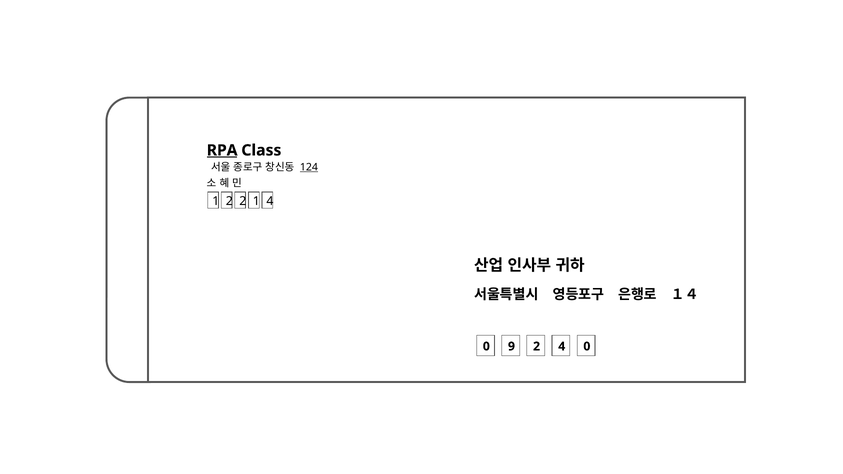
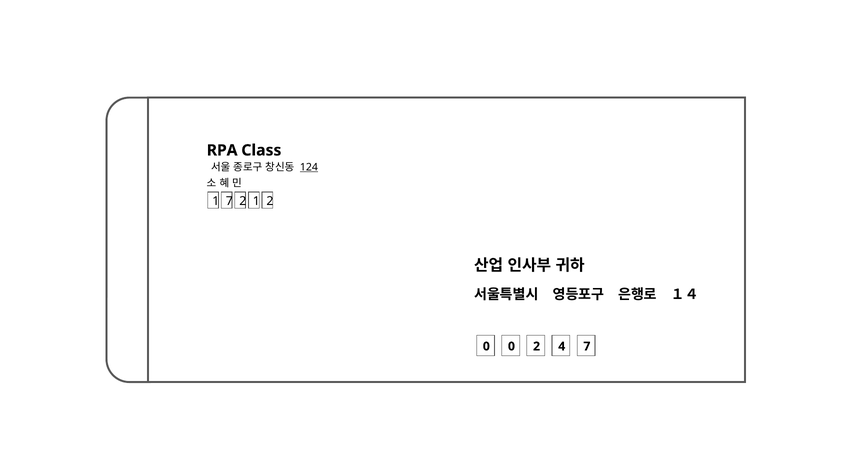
RPA underline: present -> none (222, 150)
1 2: 2 -> 7 (229, 201)
1 4: 4 -> 2 (270, 201)
0 9: 9 -> 0 (511, 347)
4 0: 0 -> 7 (587, 347)
